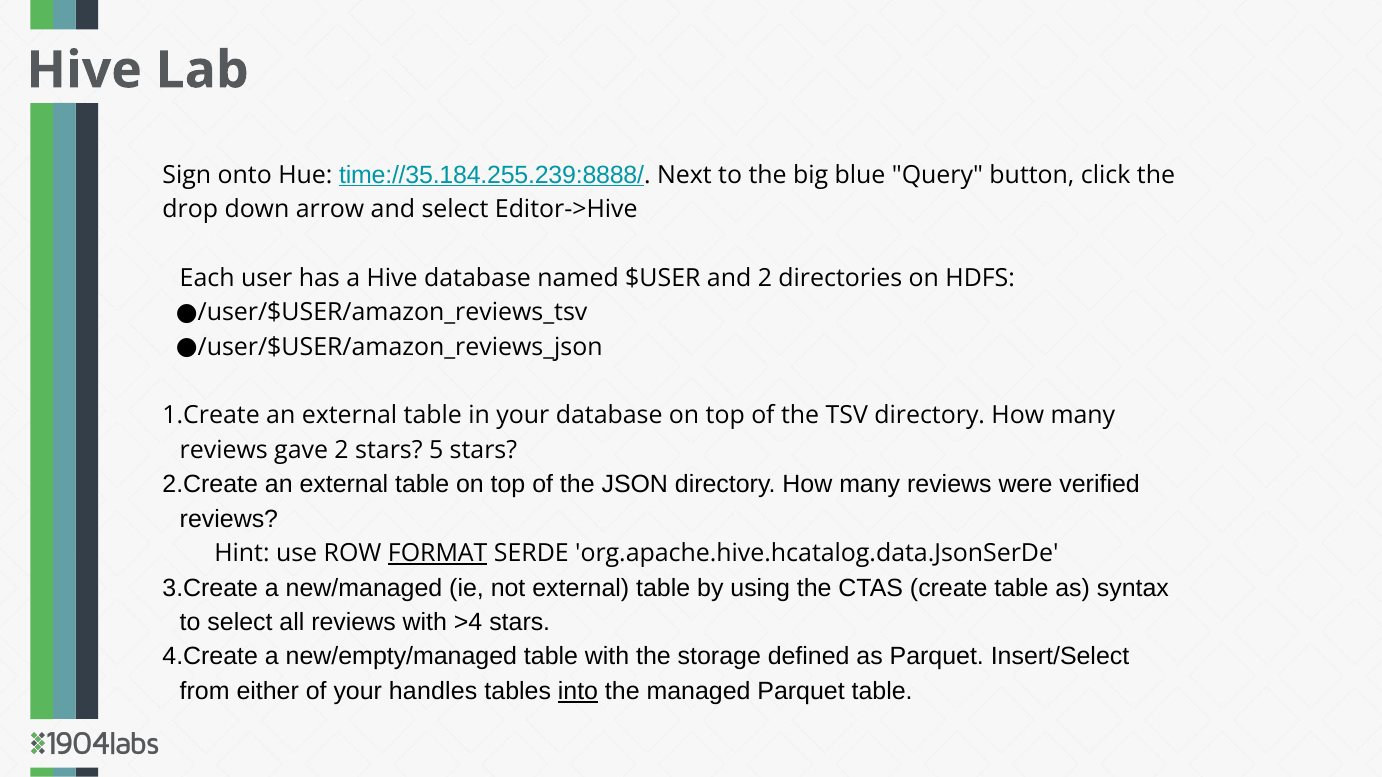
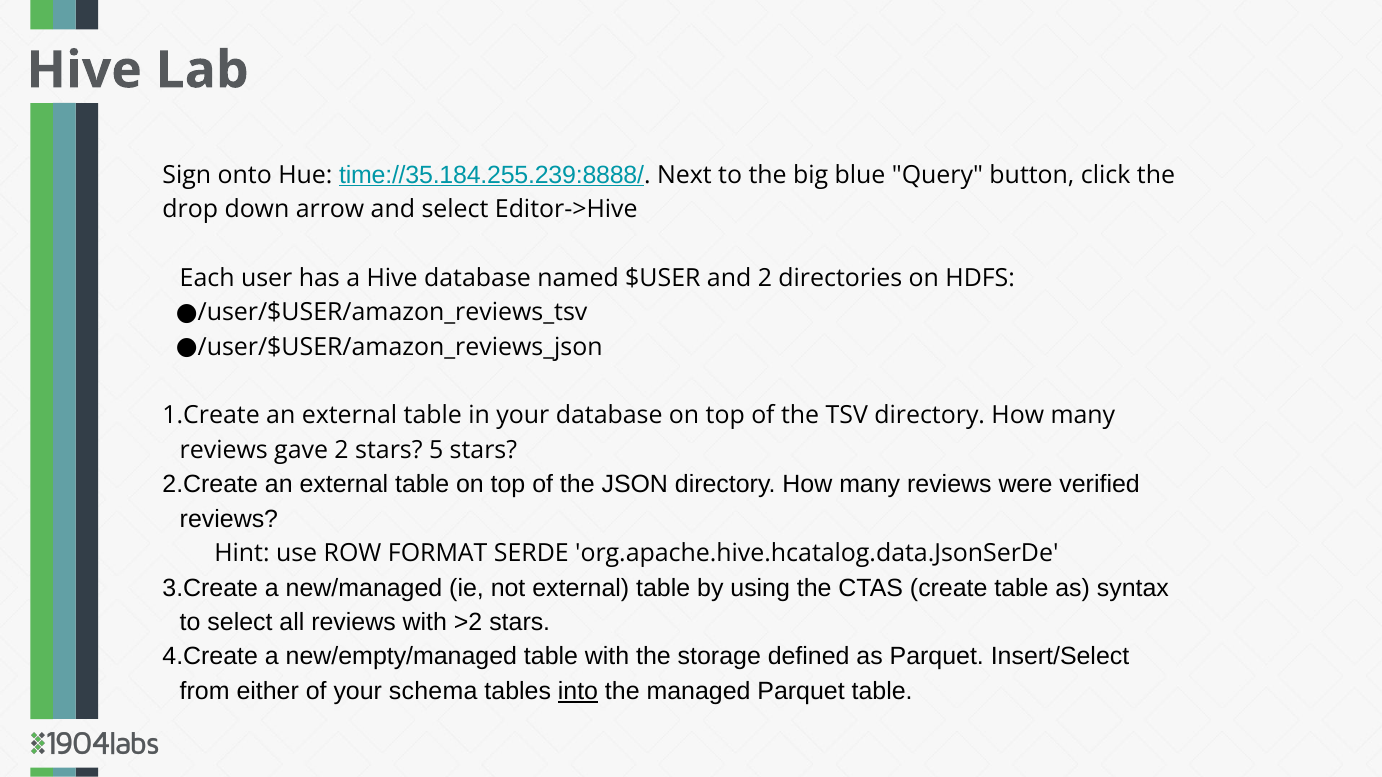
FORMAT underline: present -> none (438, 554)
>4: >4 -> >2 (468, 623)
handles: handles -> schema (433, 691)
